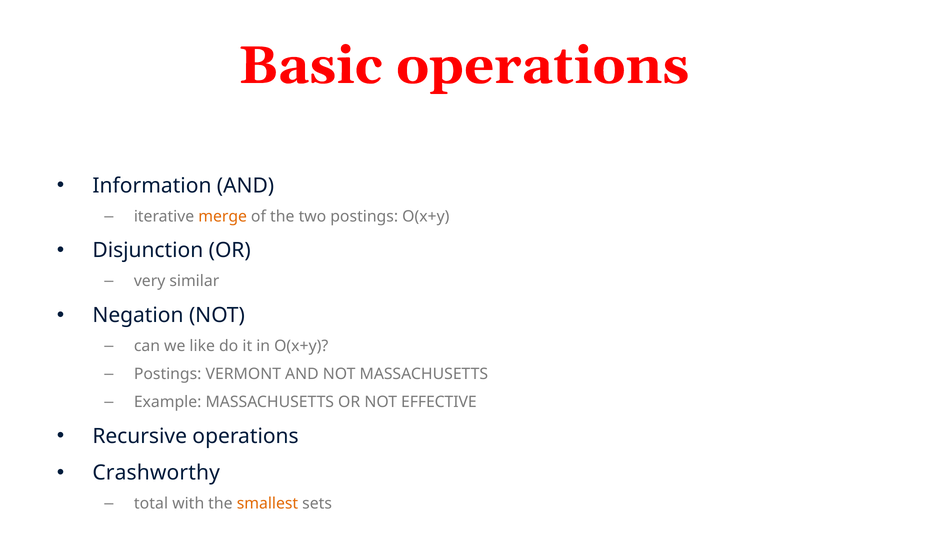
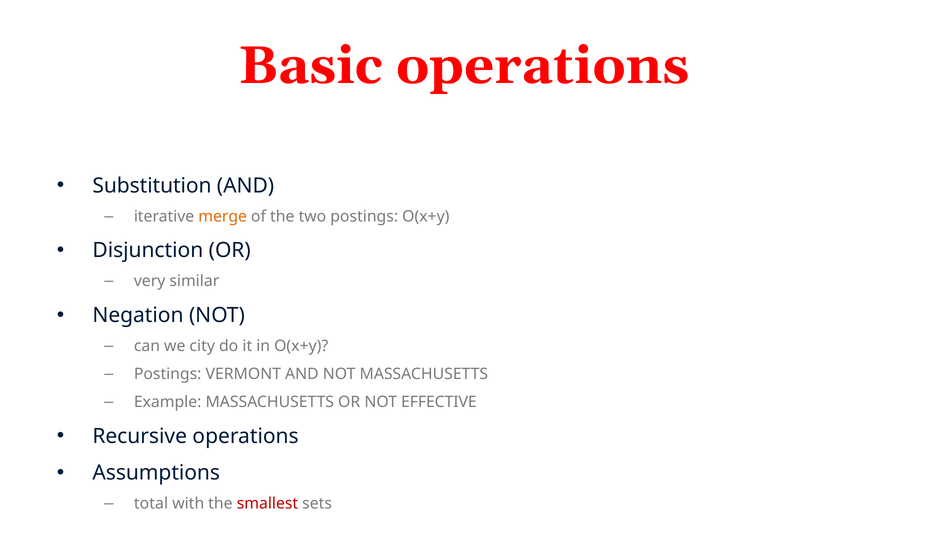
Information: Information -> Substitution (152, 186)
like: like -> city (202, 346)
Crashworthy: Crashworthy -> Assumptions (156, 473)
smallest colour: orange -> red (267, 504)
